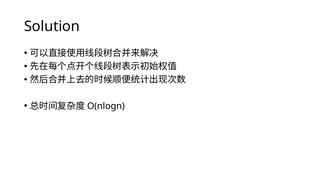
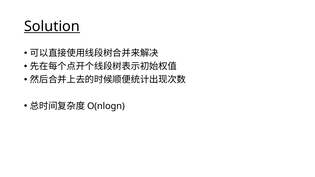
Solution underline: none -> present (52, 26)
